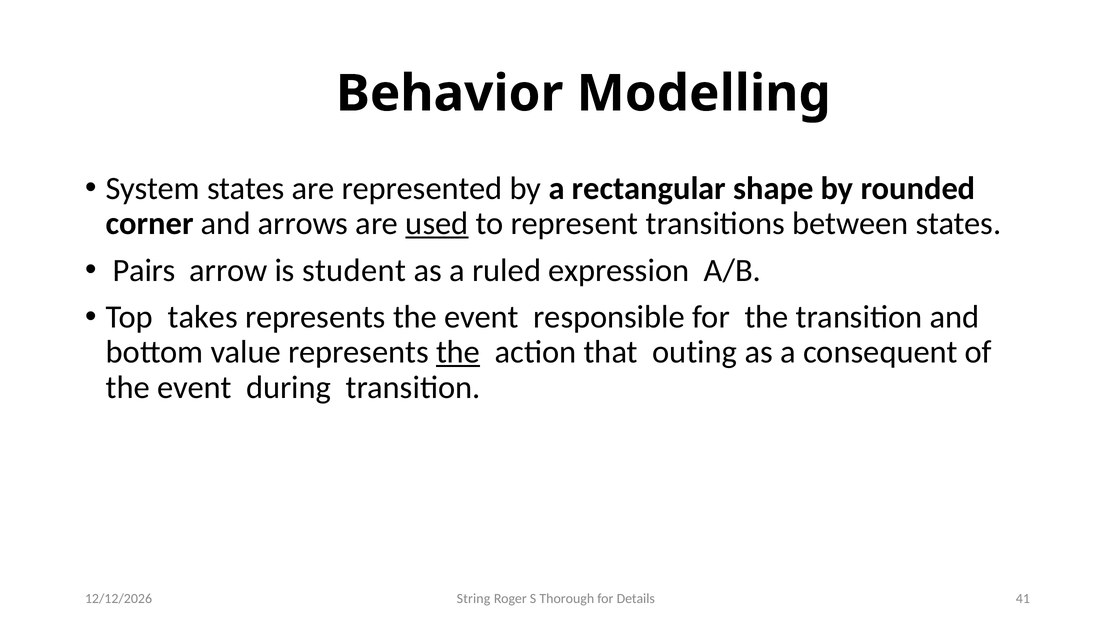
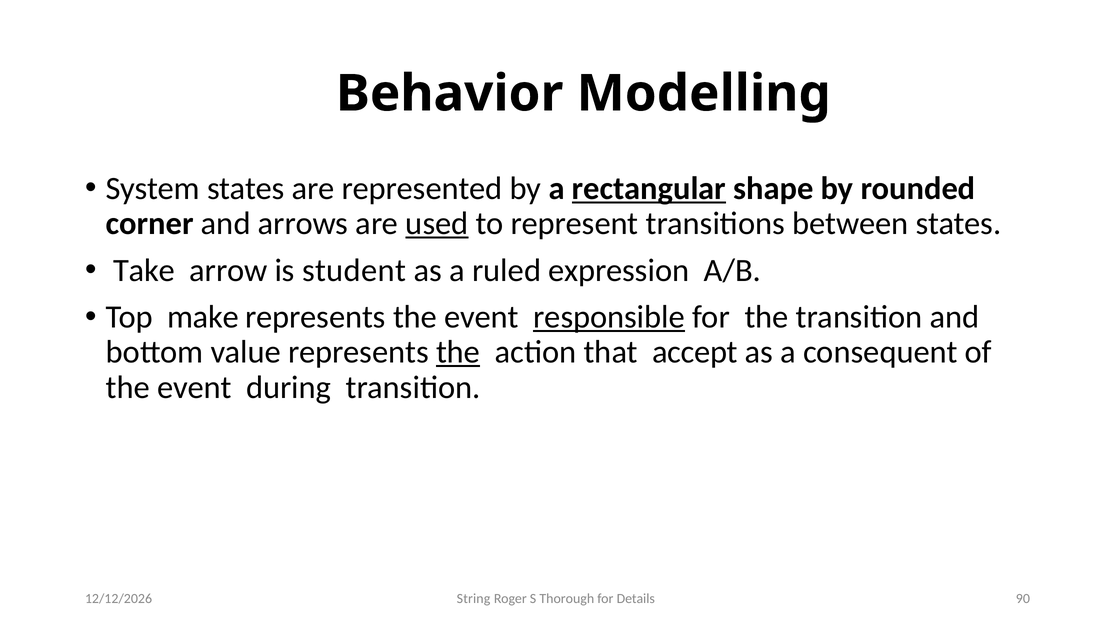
rectangular underline: none -> present (649, 189)
Pairs: Pairs -> Take (144, 270)
takes: takes -> make (203, 317)
responsible underline: none -> present (609, 317)
outing: outing -> accept (695, 352)
41: 41 -> 90 (1023, 599)
